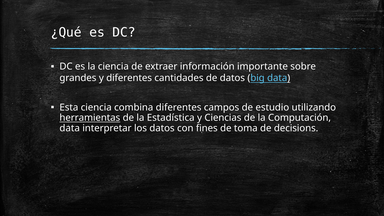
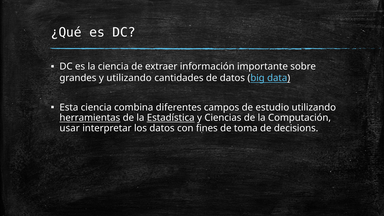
y diferentes: diferentes -> utilizando (129, 78)
Estadística underline: none -> present (171, 118)
data: data -> usar (70, 128)
